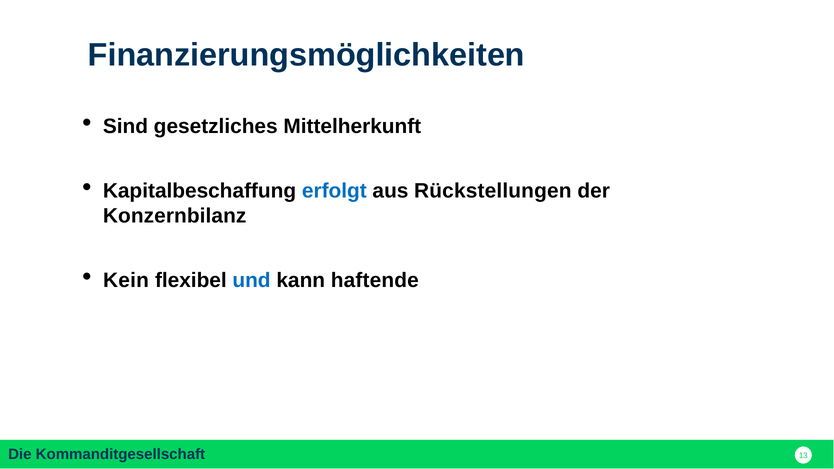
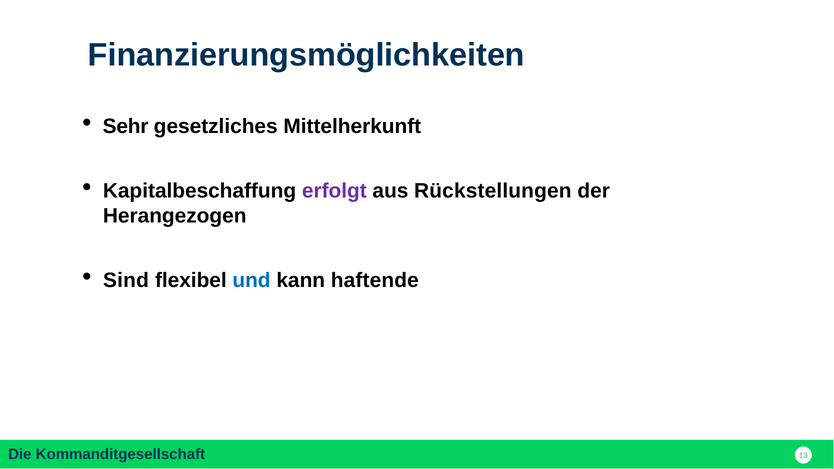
Sind: Sind -> Sehr (126, 126)
erfolgt colour: blue -> purple (334, 191)
Konzernbilanz: Konzernbilanz -> Herangezogen (175, 216)
Kein: Kein -> Sind (126, 280)
